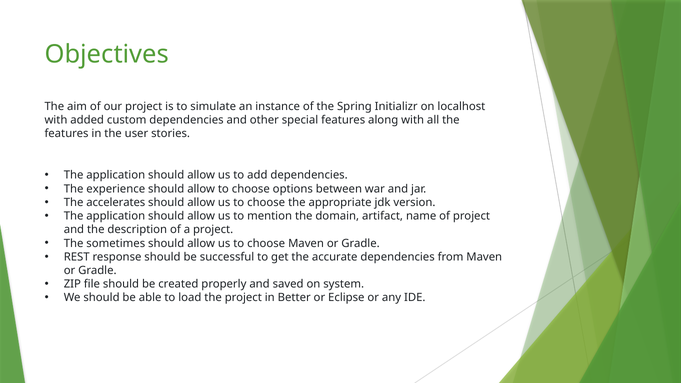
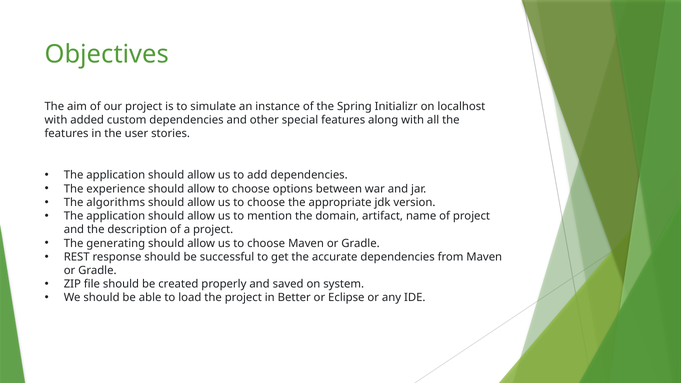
accelerates: accelerates -> algorithms (116, 202)
sometimes: sometimes -> generating (116, 243)
